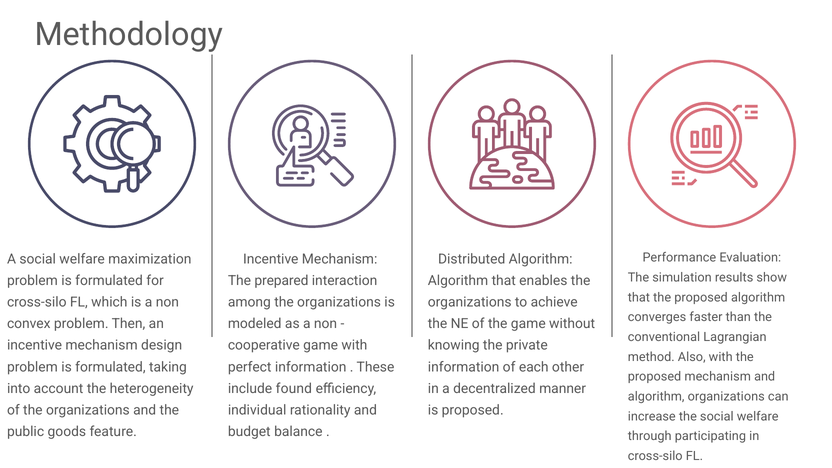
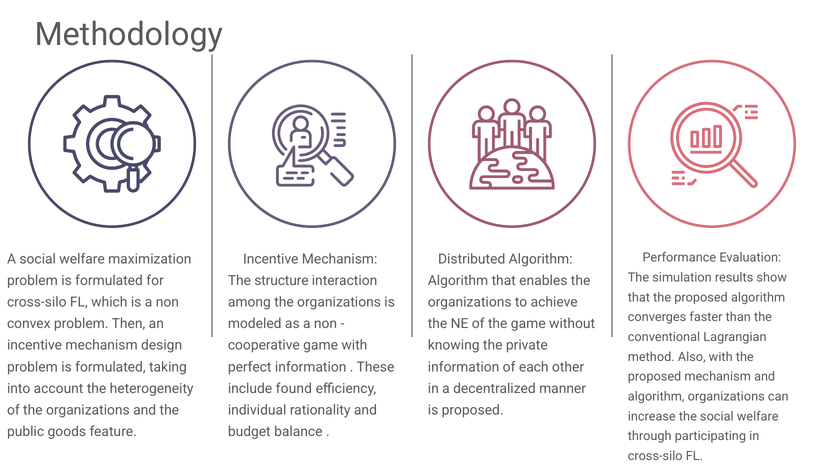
prepared: prepared -> structure (281, 281)
